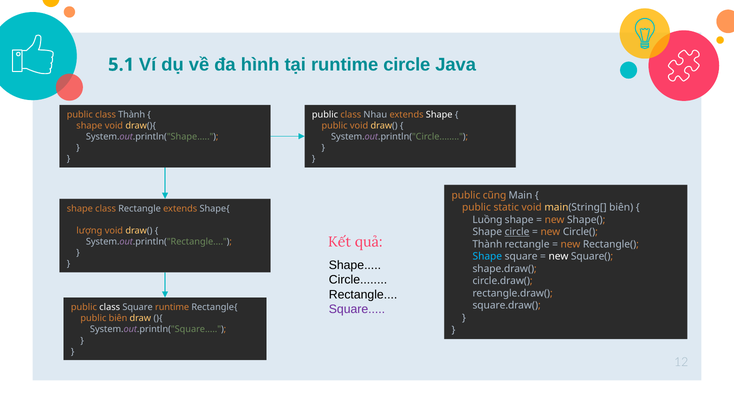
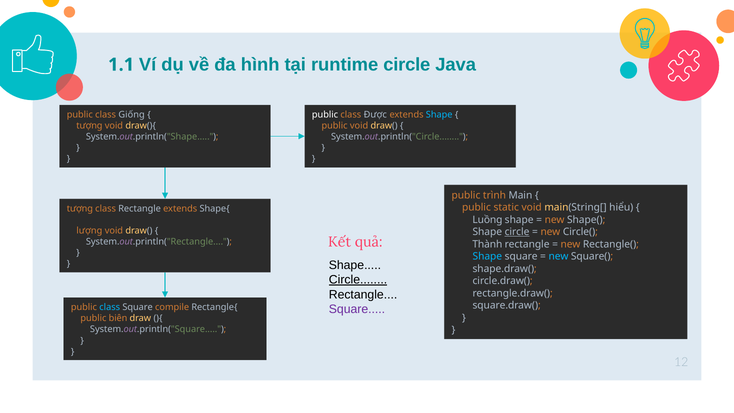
5.1: 5.1 -> 1.1 (121, 65)
class Thành: Thành -> Giống (132, 115)
Nhau: Nhau -> Được (375, 115)
Shape colour: white -> light blue (439, 115)
shape: shape -> tượng (89, 126)
cũng: cũng -> trình (495, 195)
main(String[ biên: biên -> hiểu (621, 207)
shape: shape -> tượng (80, 209)
new colour: white -> light blue (558, 256)
Circle underline: none -> present (358, 280)
class colour: white -> light blue (110, 307)
Square runtime: runtime -> compile (172, 307)
